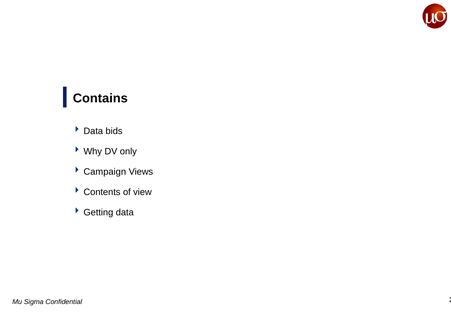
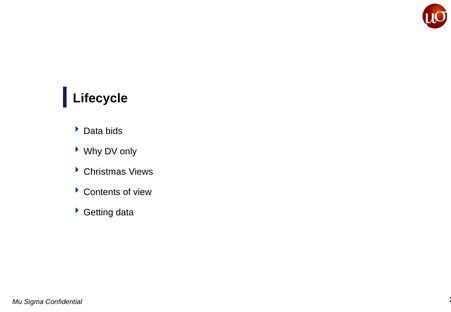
Contains: Contains -> Lifecycle (100, 99)
Campaign: Campaign -> Christmas (105, 172)
